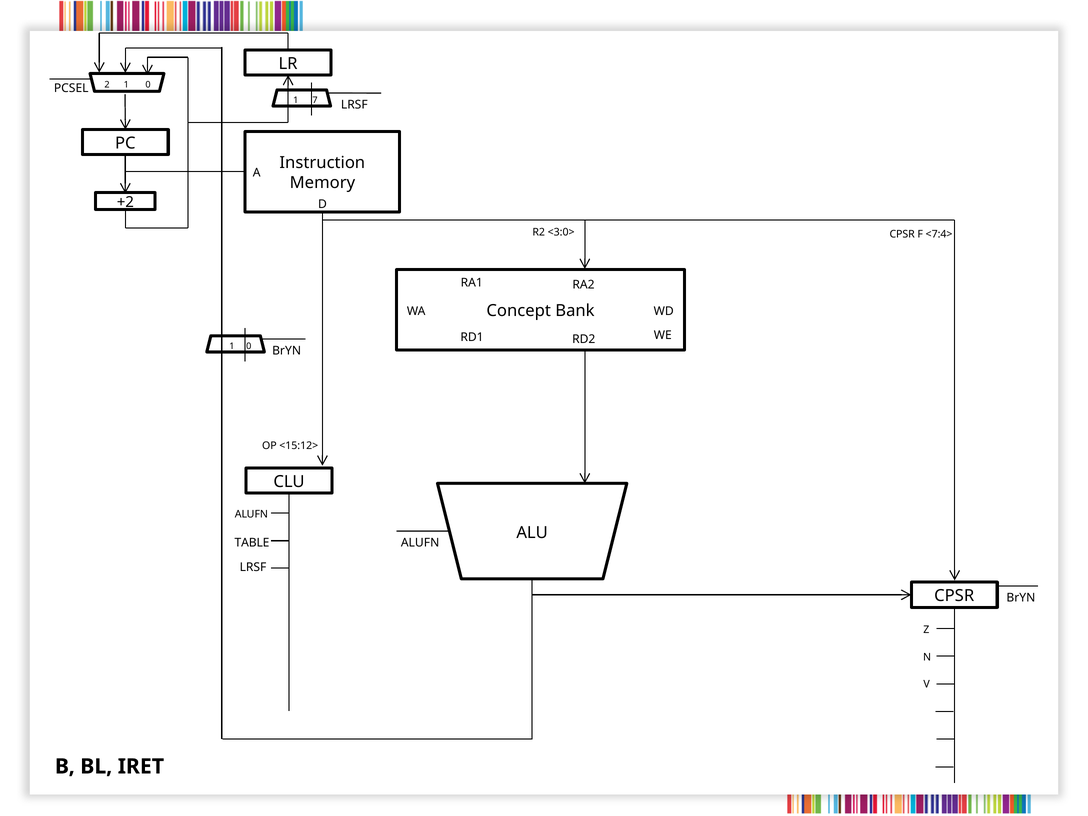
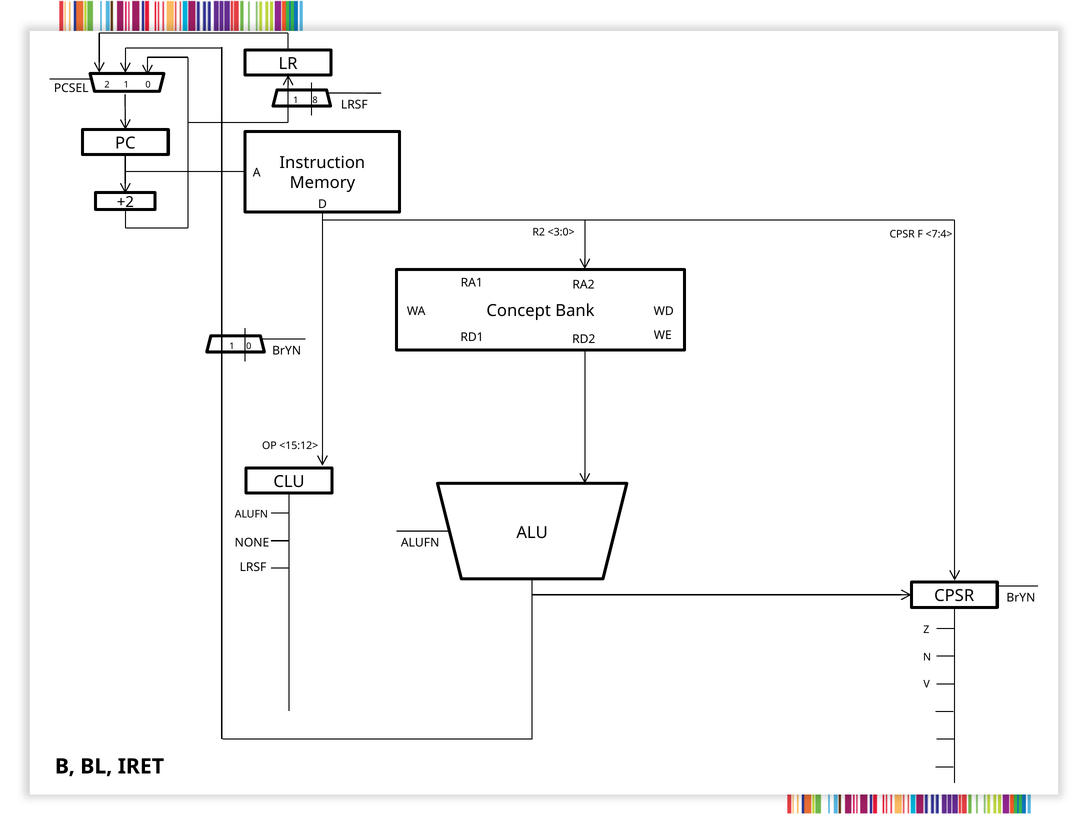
7: 7 -> 8 (315, 100)
TABLE: TABLE -> NONE (252, 543)
